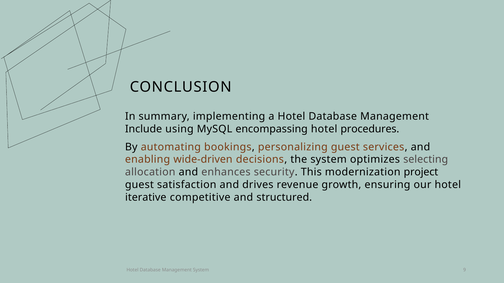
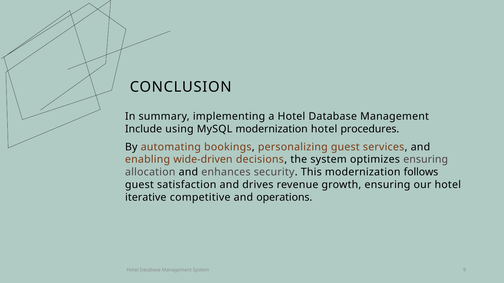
MySQL encompassing: encompassing -> modernization (272, 129)
optimizes selecting: selecting -> ensuring (426, 160)
project: project -> follows (421, 172)
structured: structured -> operations (284, 198)
